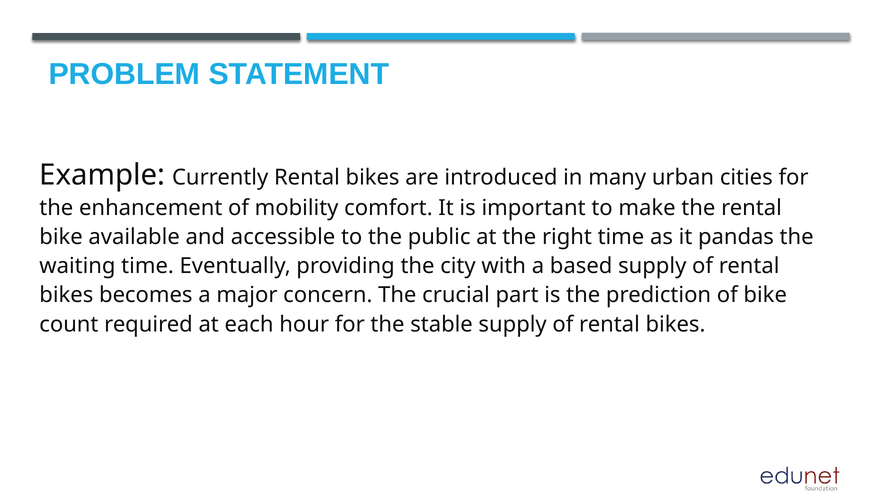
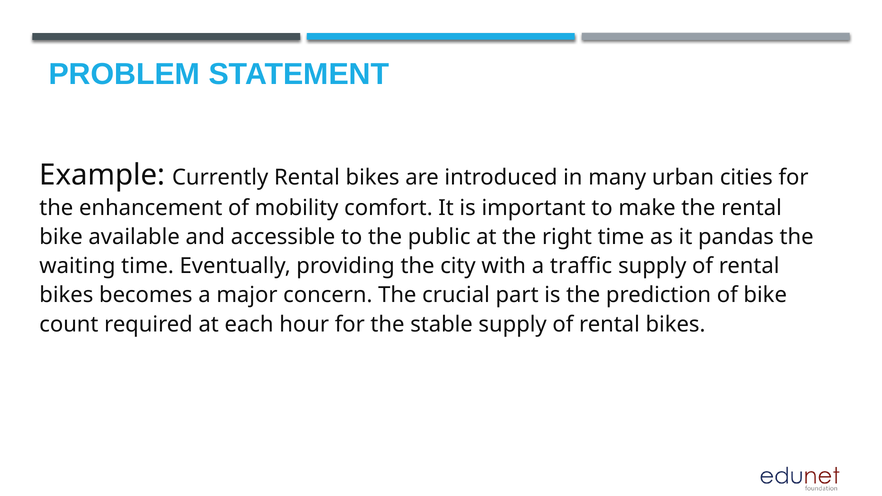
based: based -> traffic (581, 266)
